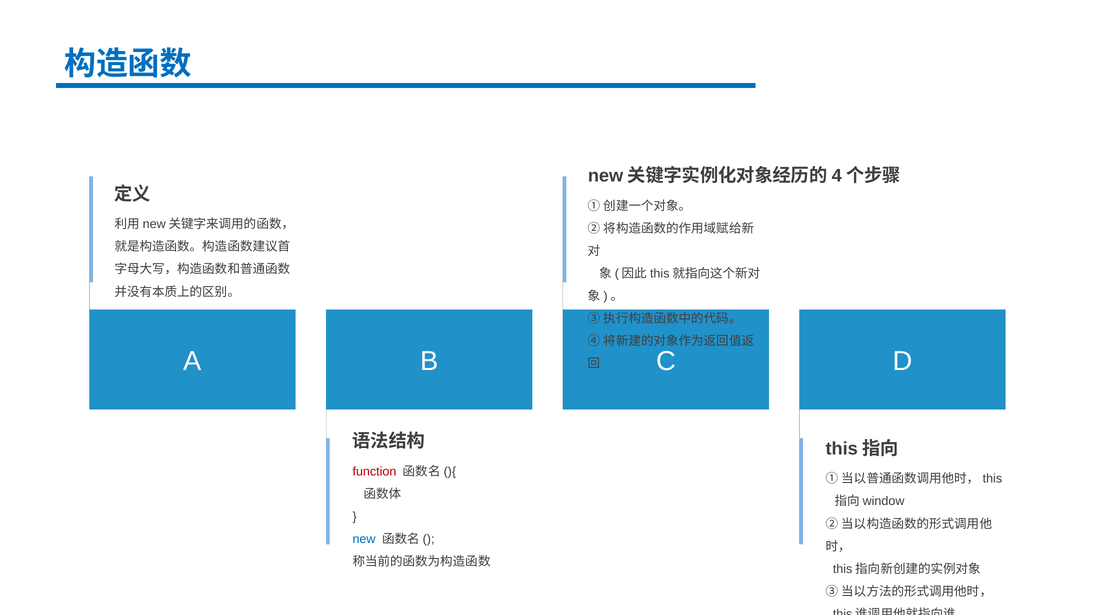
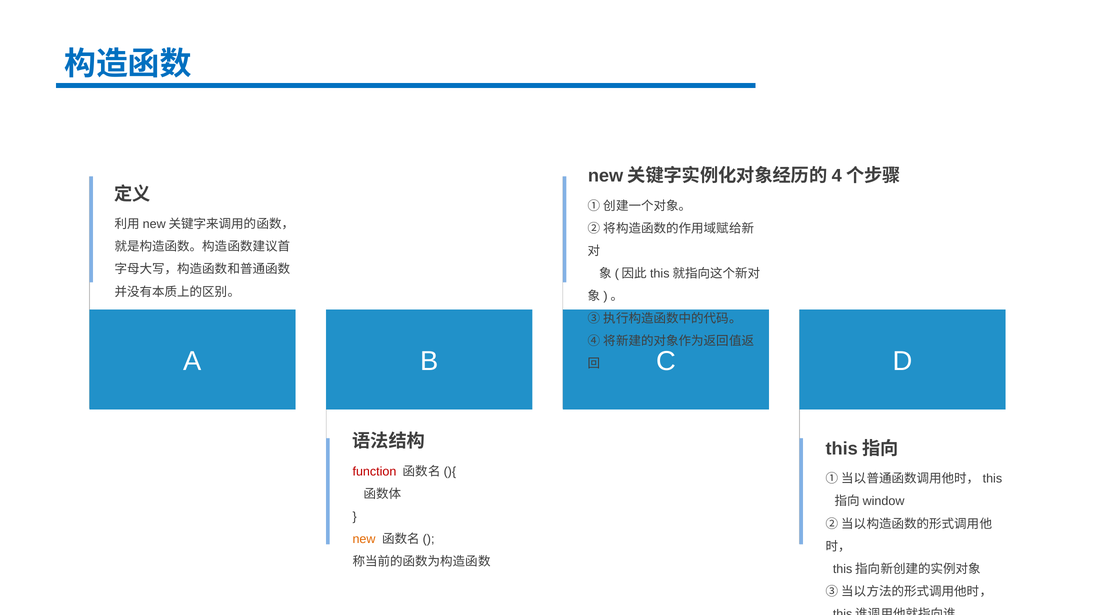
new colour: blue -> orange (364, 539)
